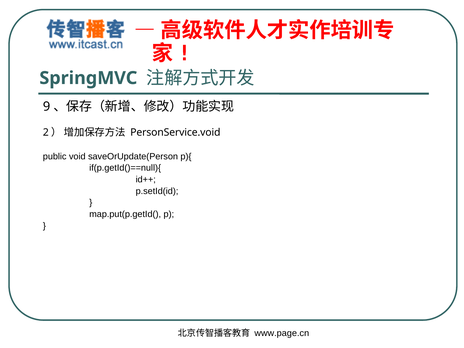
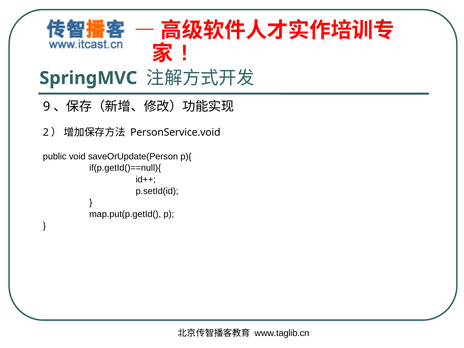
www.page.cn: www.page.cn -> www.taglib.cn (282, 333)
